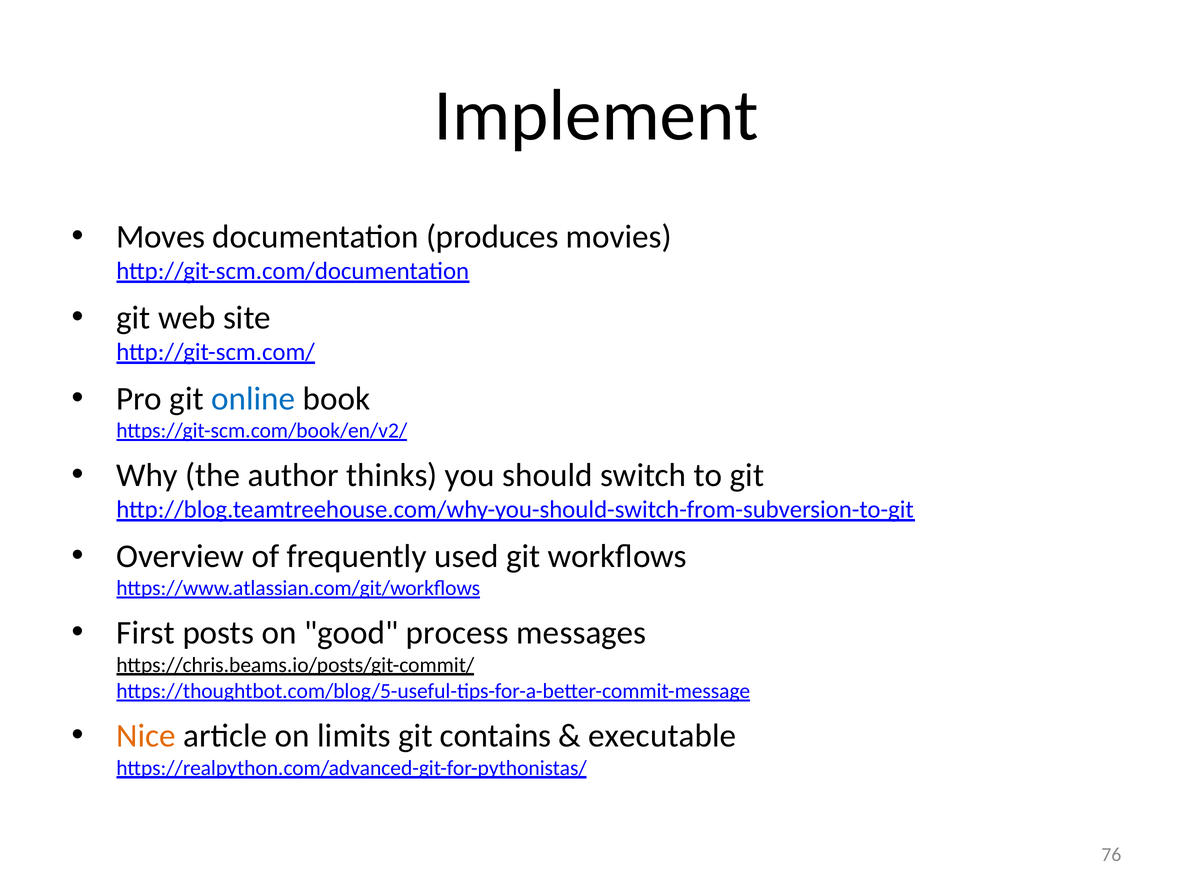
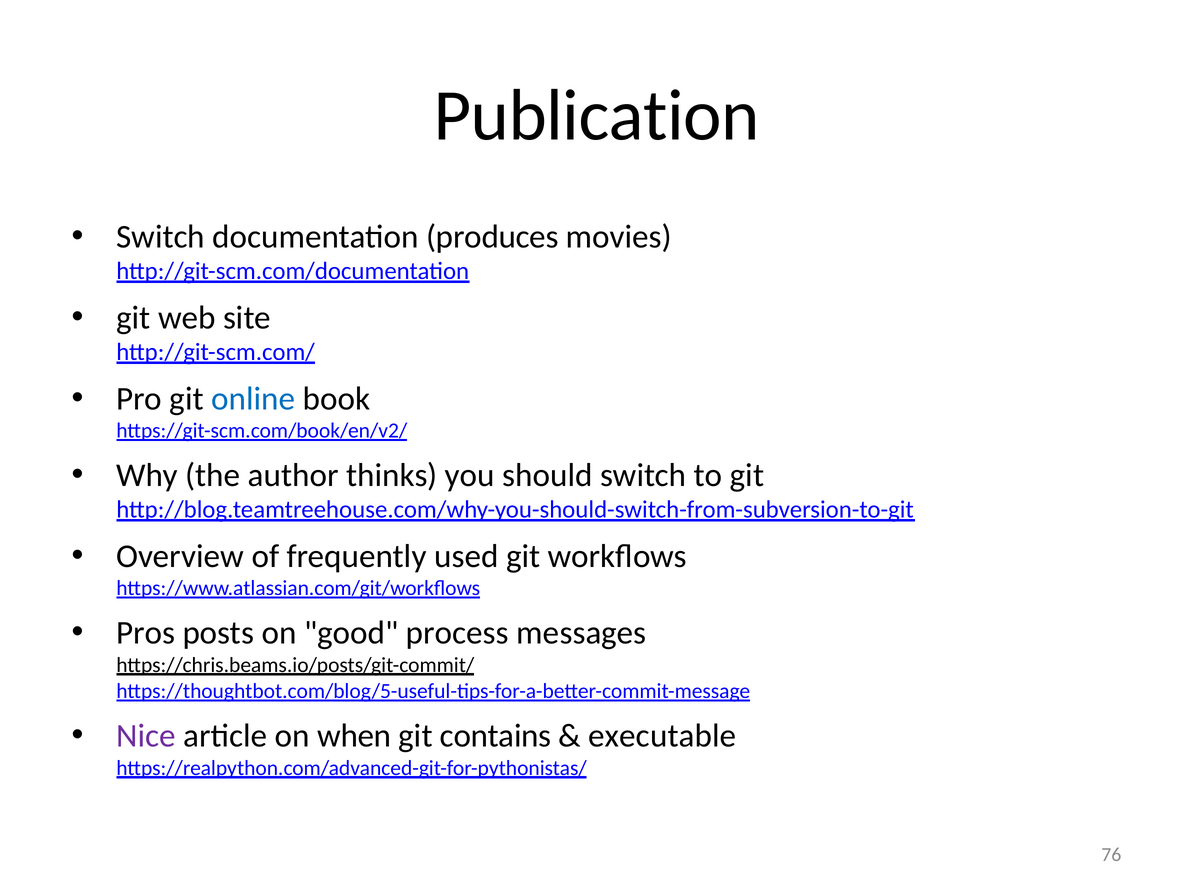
Implement: Implement -> Publication (597, 115)
Moves: Moves -> Switch (161, 237)
First: First -> Pros (146, 633)
Nice colour: orange -> purple (146, 736)
limits: limits -> when (354, 736)
